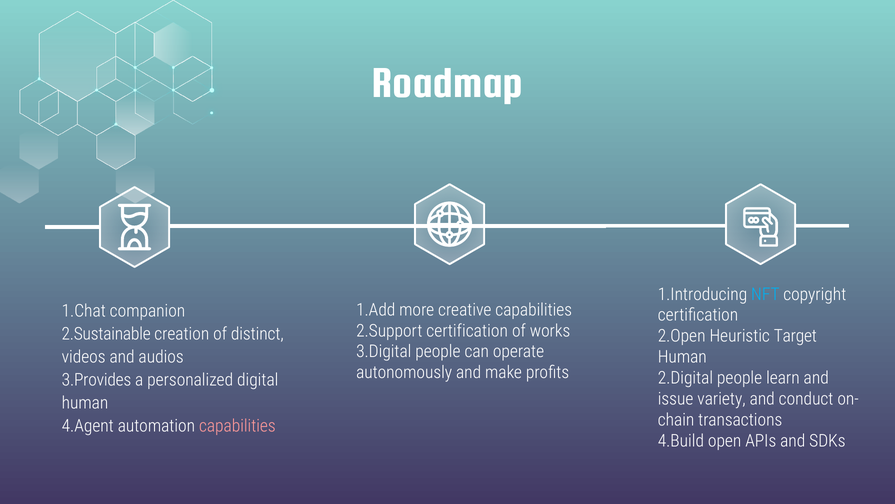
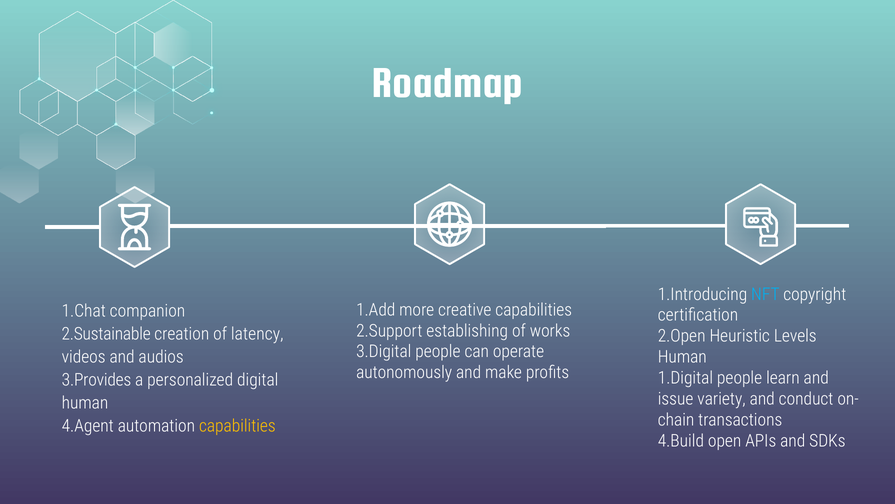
2.Support certification: certification -> establishing (467, 330)
distinct: distinct -> latency (257, 334)
Target: Target -> Levels (795, 336)
2.Digital: 2.Digital -> 1.Digital (685, 378)
capabilities colour: pink -> yellow (237, 426)
